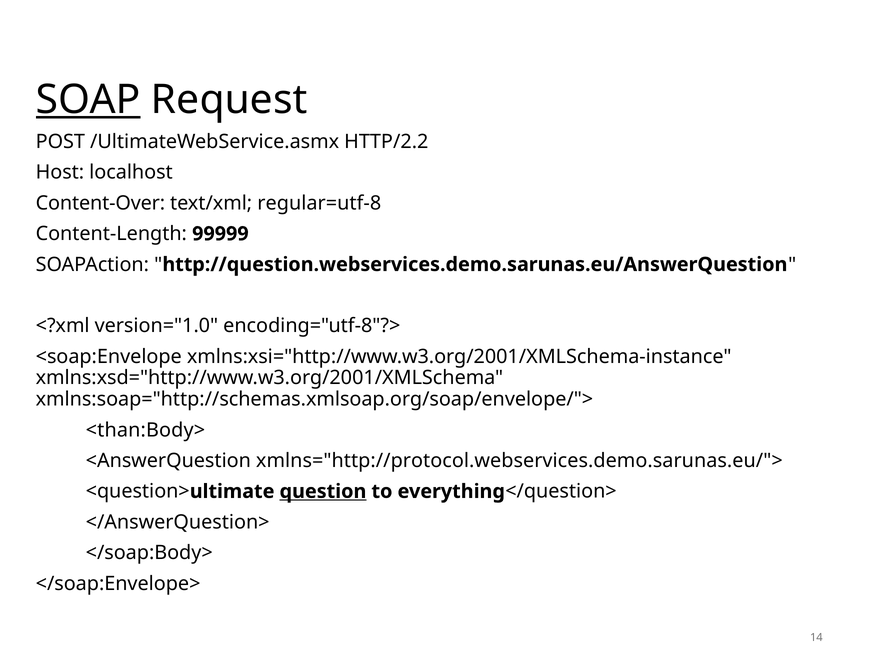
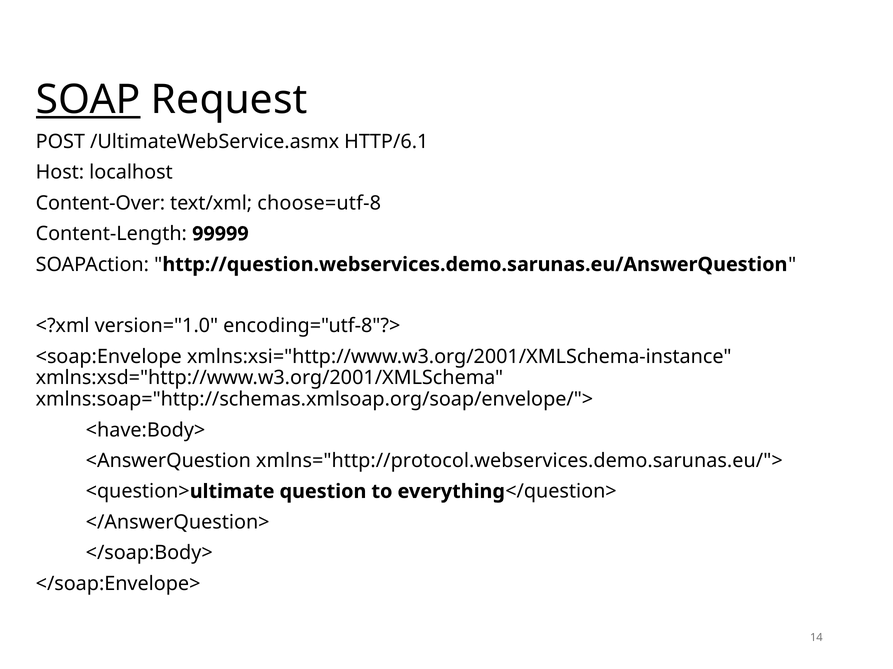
HTTP/2.2: HTTP/2.2 -> HTTP/6.1 (386, 142)
regular=utf-8: regular=utf-8 -> choose=utf-8 (319, 203)
<than:Body>: <than:Body> -> <have:Body> (146, 430)
question underline: present -> none (323, 492)
